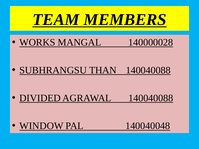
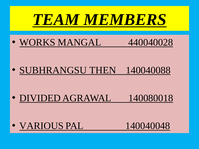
140000028: 140000028 -> 440040028 (151, 42)
THAN: THAN -> THEN (103, 70)
AGRAWAL 140040088: 140040088 -> 140080018 (151, 98)
WINDOW: WINDOW -> VARIOUS (41, 126)
